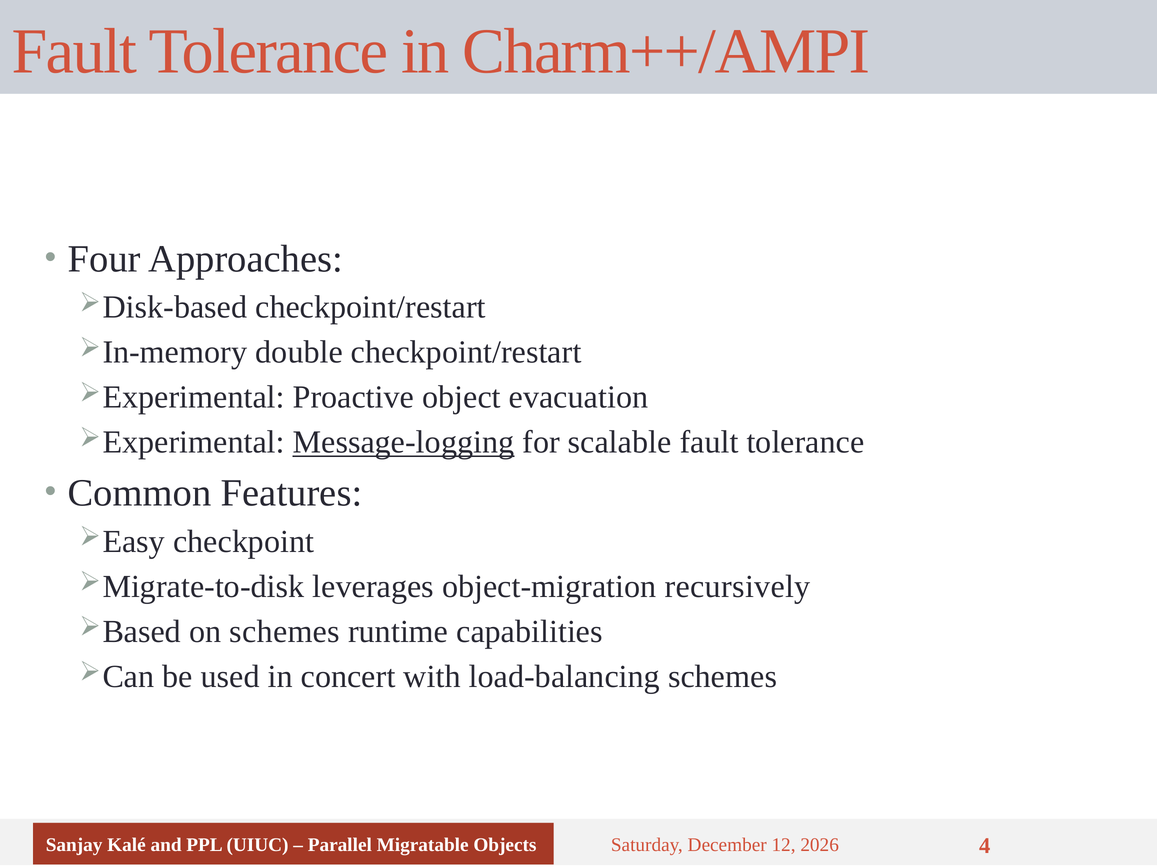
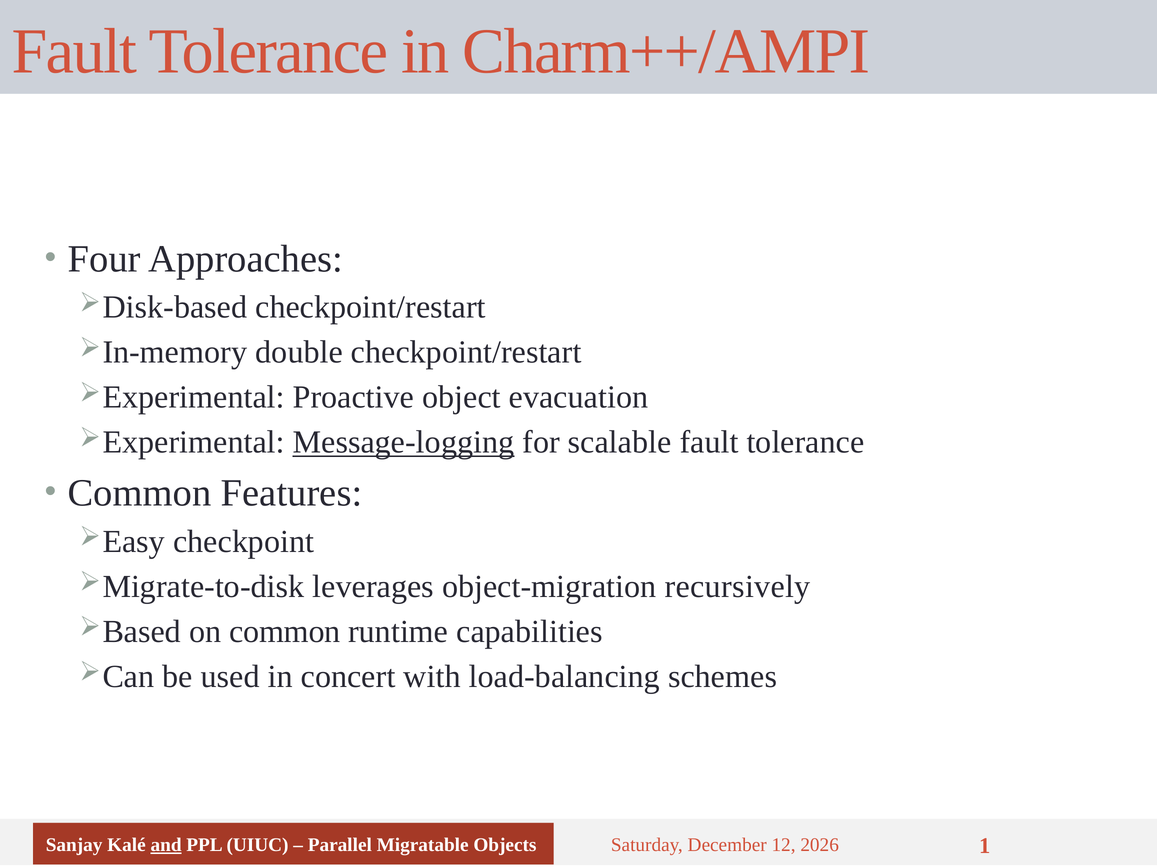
on schemes: schemes -> common (285, 631)
and underline: none -> present (166, 845)
4: 4 -> 1 (985, 846)
